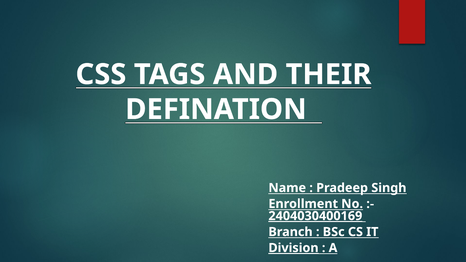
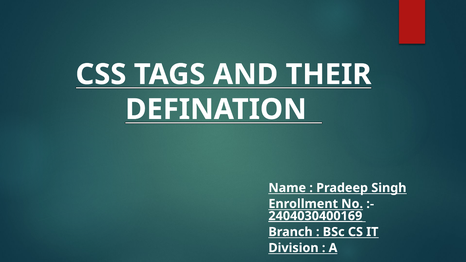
Division underline: present -> none (293, 248)
